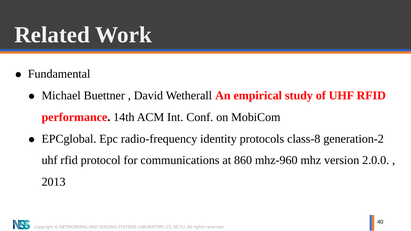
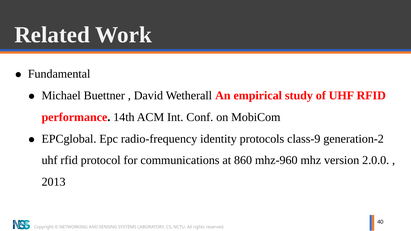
class-8: class-8 -> class-9 (304, 139)
